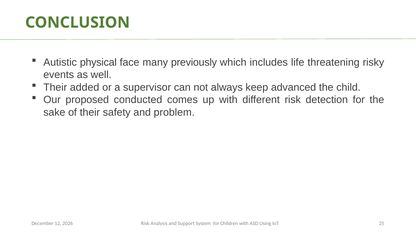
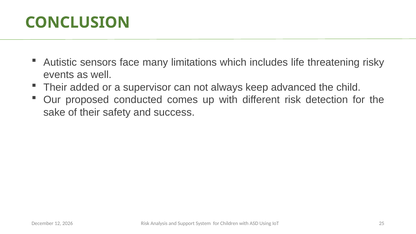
physical: physical -> sensors (98, 62)
previously: previously -> limitations (194, 62)
problem: problem -> success (174, 112)
